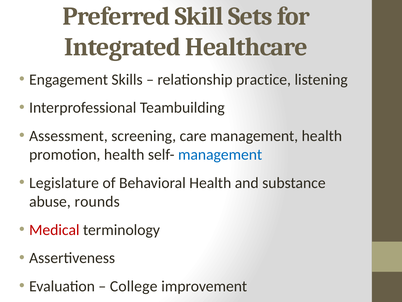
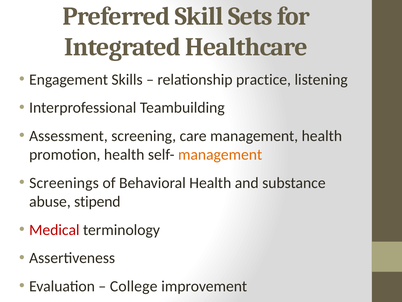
management colour: blue -> orange (220, 155)
Legislature: Legislature -> Screenings (64, 183)
rounds: rounds -> stipend (97, 201)
